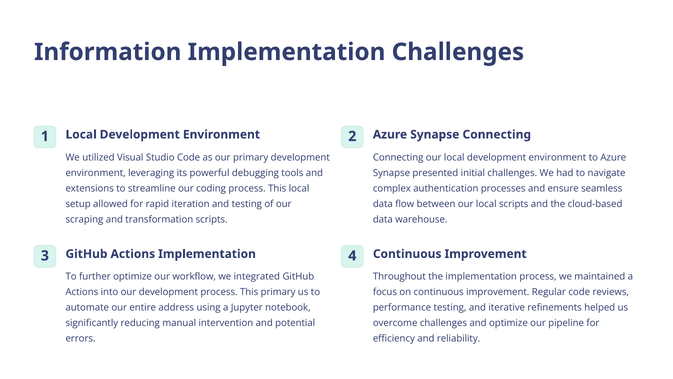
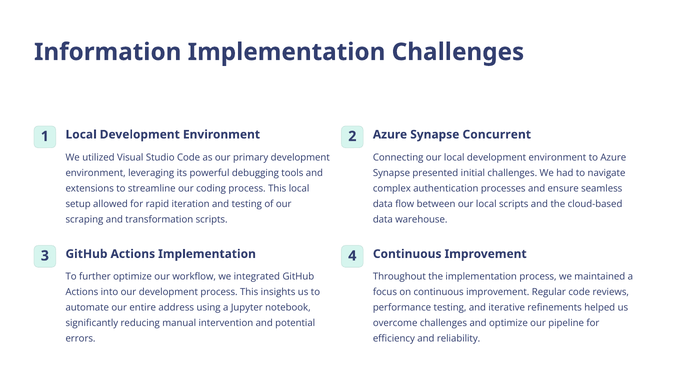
Synapse Connecting: Connecting -> Concurrent (497, 134)
This primary: primary -> insights (278, 292)
